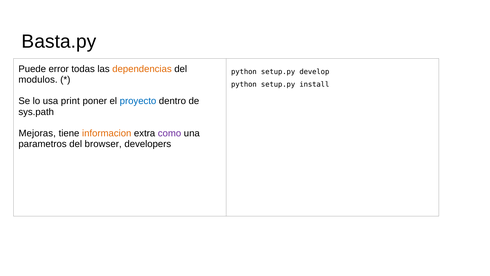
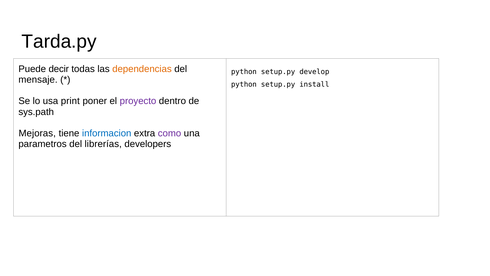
Basta.py: Basta.py -> Tarda.py (59, 42)
error: error -> decir (59, 69)
modulos: modulos -> mensaje (38, 80)
proyecto colour: blue -> purple (138, 101)
informacion colour: orange -> blue (107, 133)
browser: browser -> librerías (103, 144)
